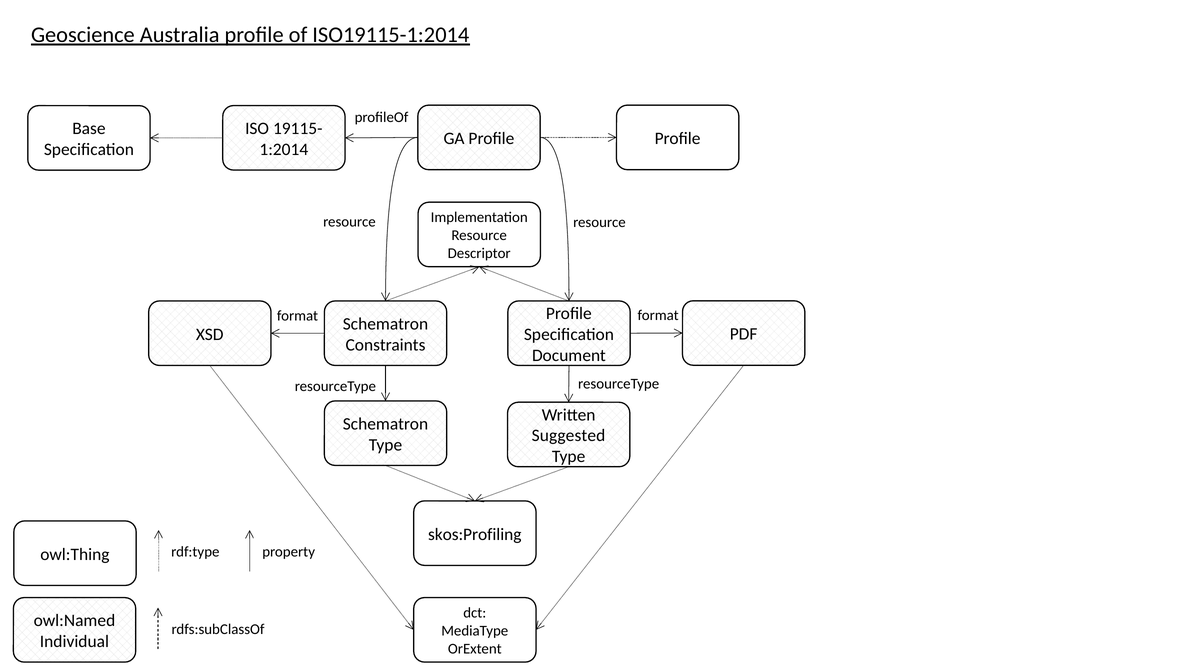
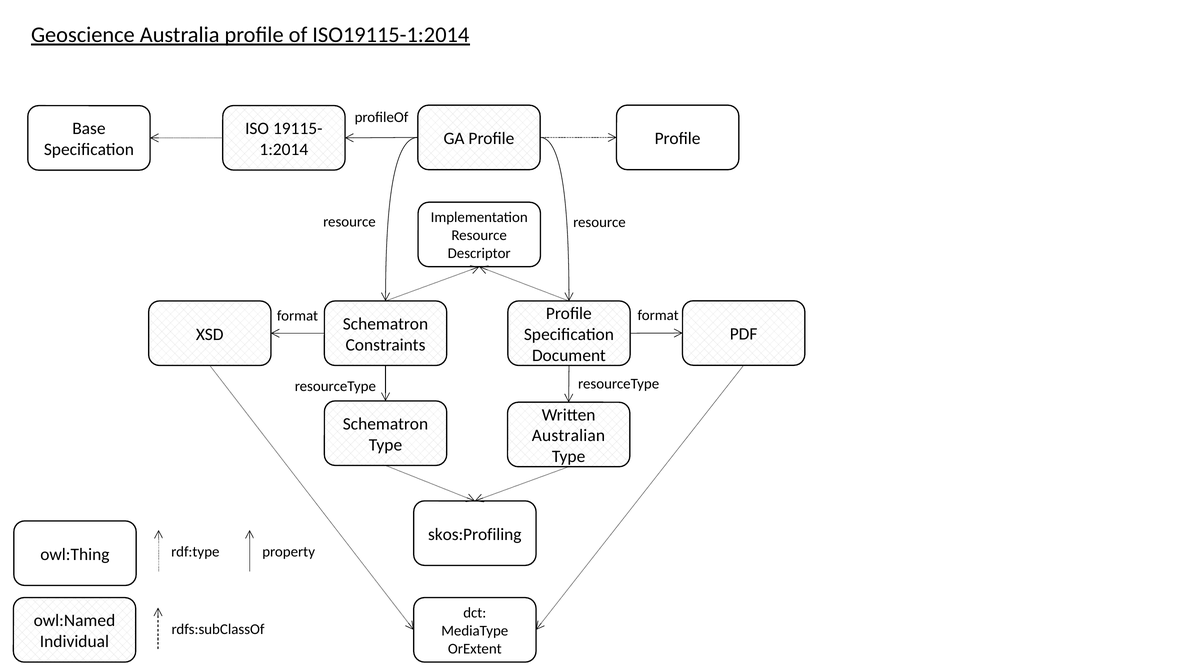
Suggested: Suggested -> Australian (568, 435)
